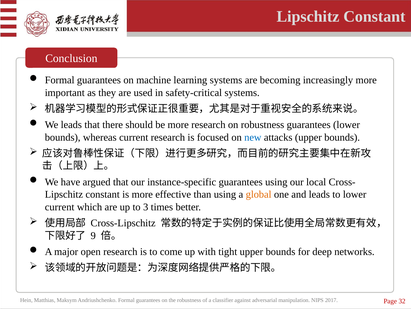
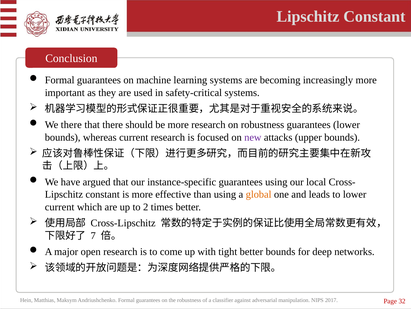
We leads: leads -> there (71, 124)
new colour: blue -> purple (253, 137)
3: 3 -> 2 (146, 207)
9: 9 -> 7 (93, 235)
tight upper: upper -> better (251, 251)
